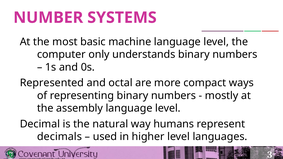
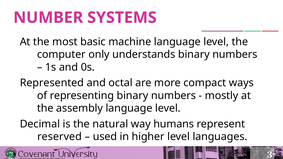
decimals: decimals -> reserved (60, 137)
